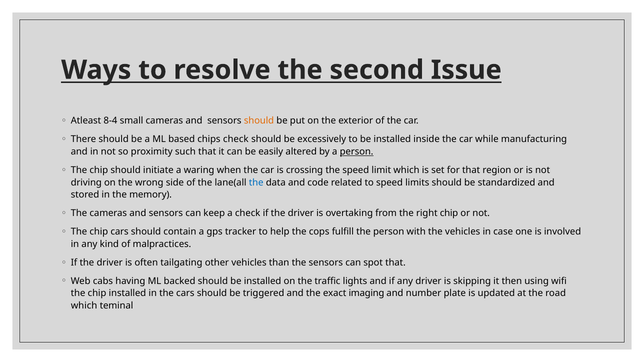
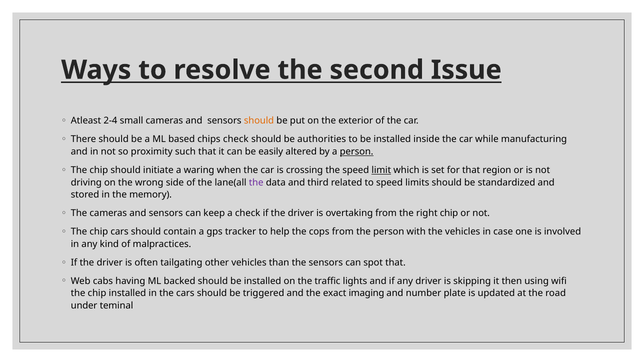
8-4: 8-4 -> 2-4 (110, 121)
excessively: excessively -> authorities (322, 139)
limit underline: none -> present (381, 170)
the colour: blue -> purple (256, 183)
code: code -> third (318, 183)
cops fulfill: fulfill -> from (343, 232)
which: which -> under (84, 306)
